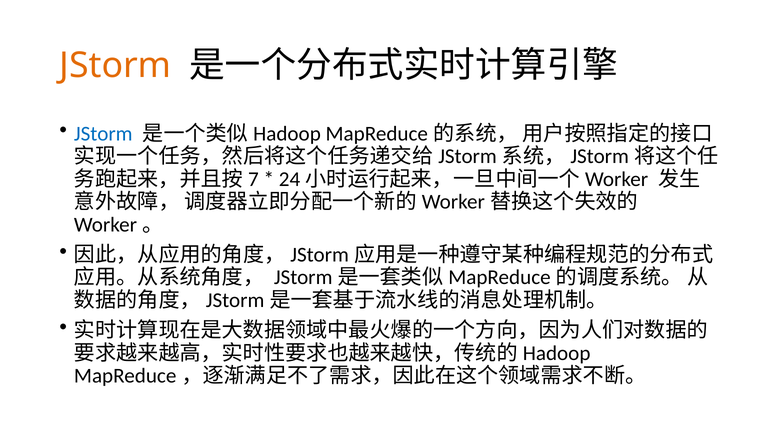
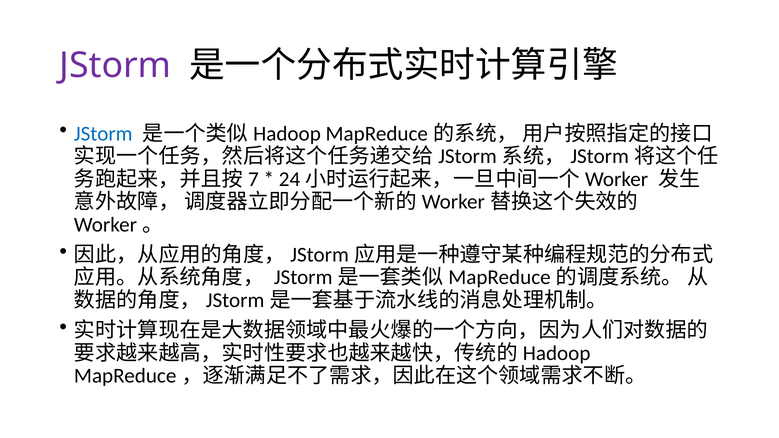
JStorm colour: orange -> purple (115, 65)
